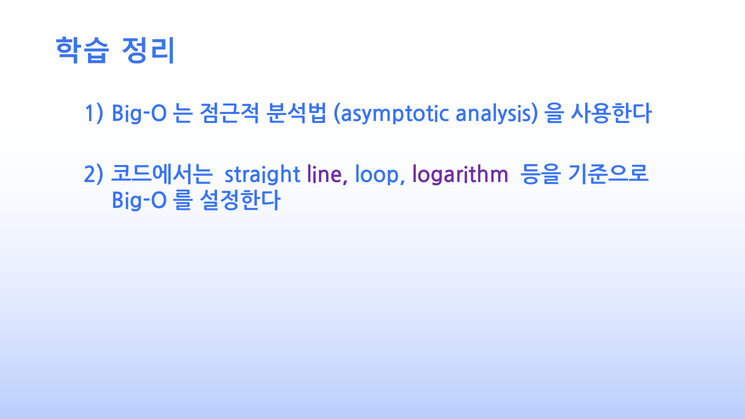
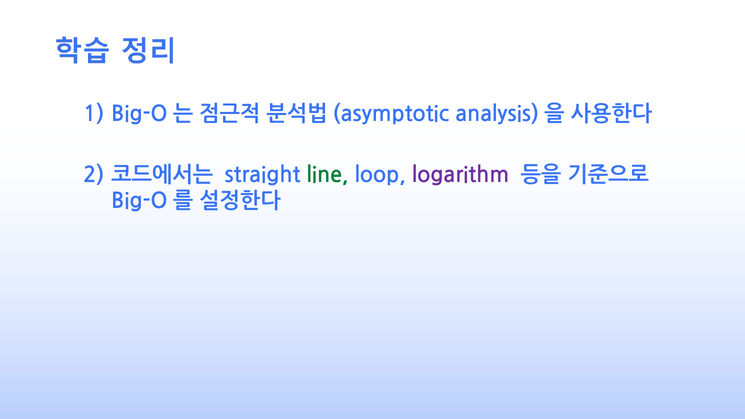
line colour: purple -> green (328, 175)
